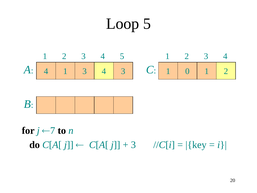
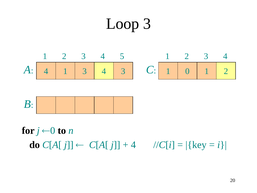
Loop 5: 5 -> 3 (147, 24)
7: 7 -> 0 (53, 131)
3: 3 -> 4 (133, 145)
